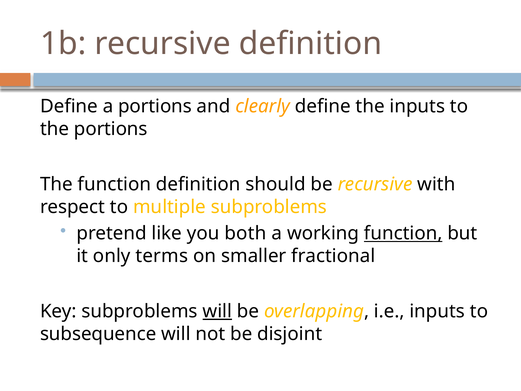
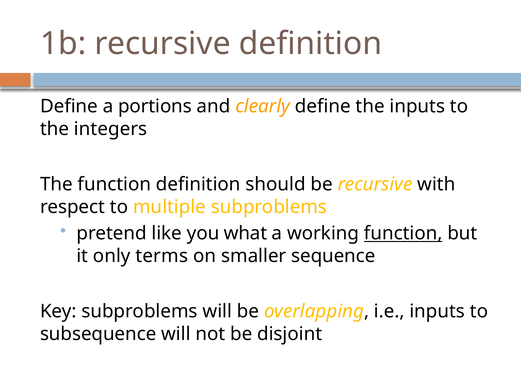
the portions: portions -> integers (111, 129)
both: both -> what (246, 233)
fractional: fractional -> sequence (333, 256)
will underline: present -> none (217, 311)
